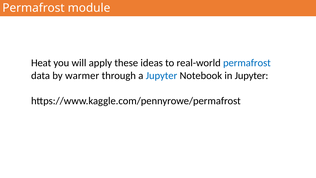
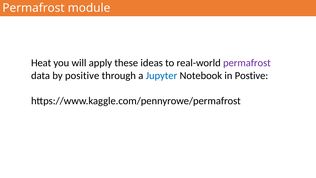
permafrost colour: blue -> purple (247, 63)
warmer: warmer -> positive (82, 75)
in Jupyter: Jupyter -> Postive (251, 75)
